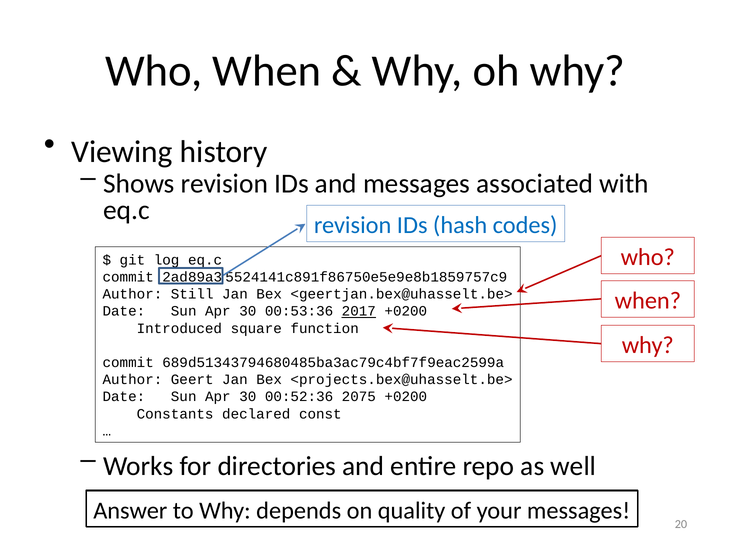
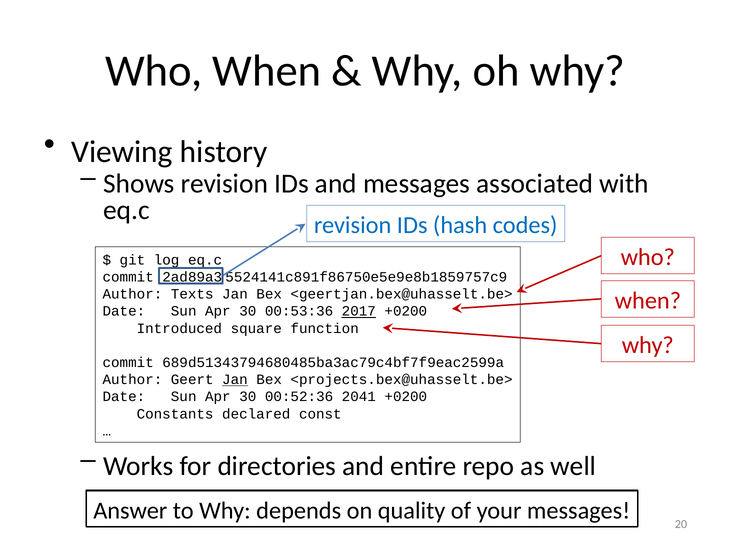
Still: Still -> Texts (192, 294)
Jan underline: none -> present (235, 379)
2075: 2075 -> 2041 (359, 396)
